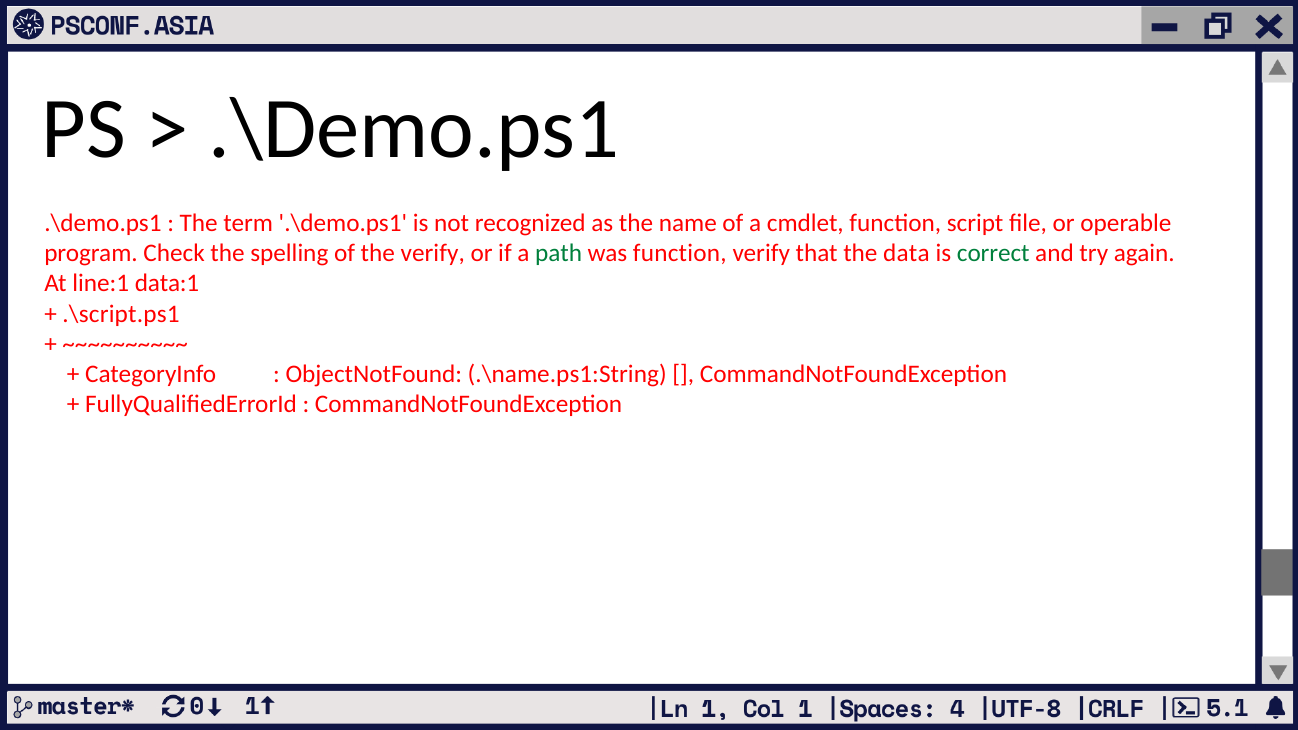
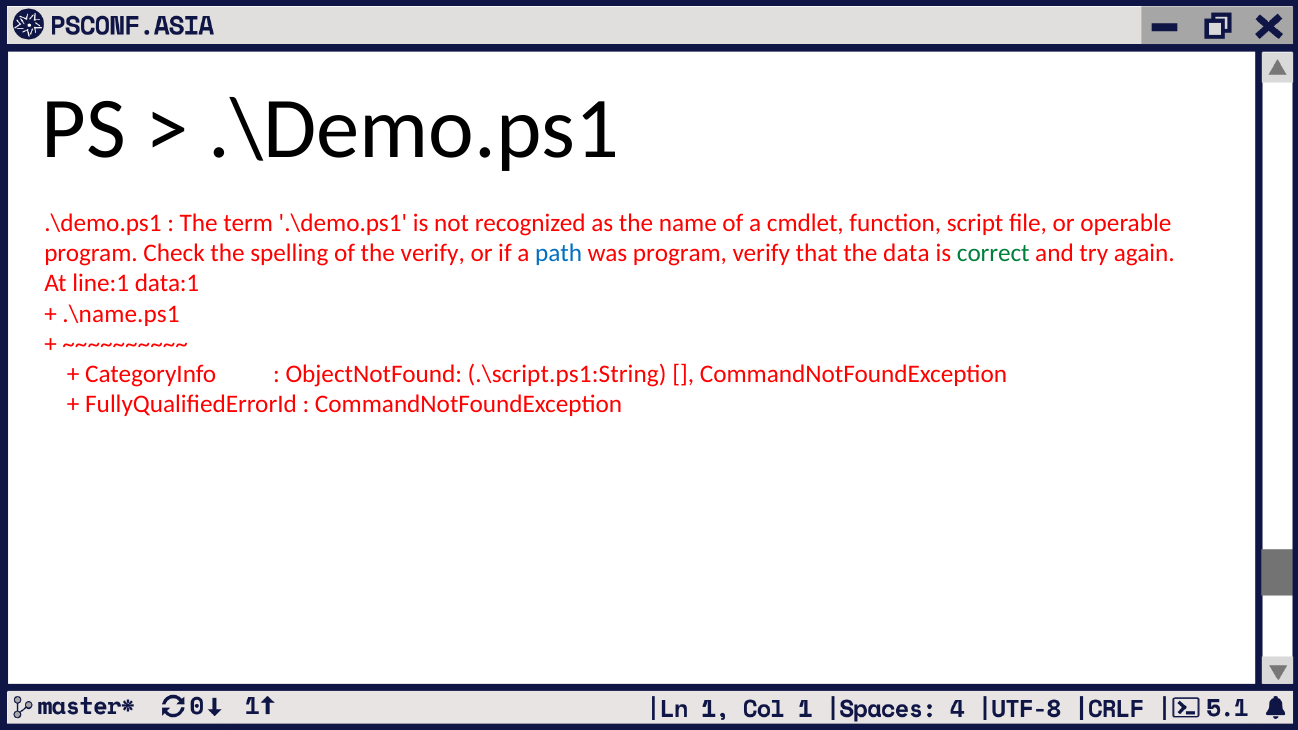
path colour: green -> blue (559, 253)
was function: function -> program (680, 253)
.\script.ps1: .\script.ps1 -> .\name.ps1 (121, 314)
.\name.ps1:String: .\name.ps1:String -> .\script.ps1:String (567, 374)
